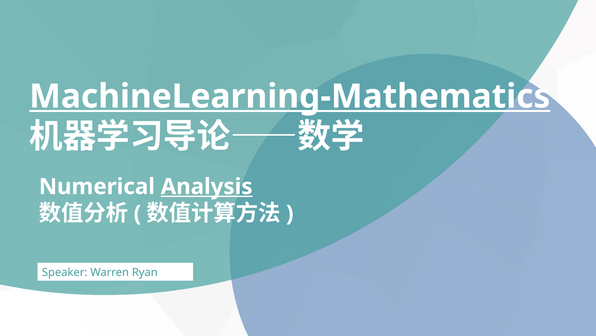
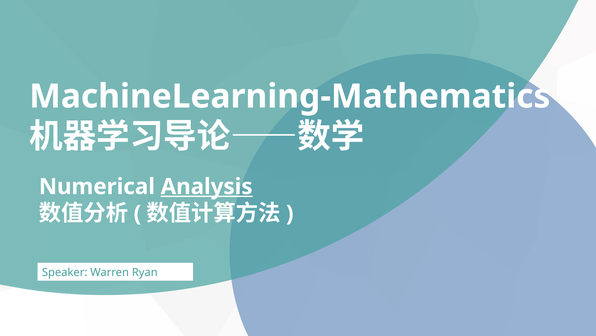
MachineLearning-Mathematics underline: present -> none (290, 96)
